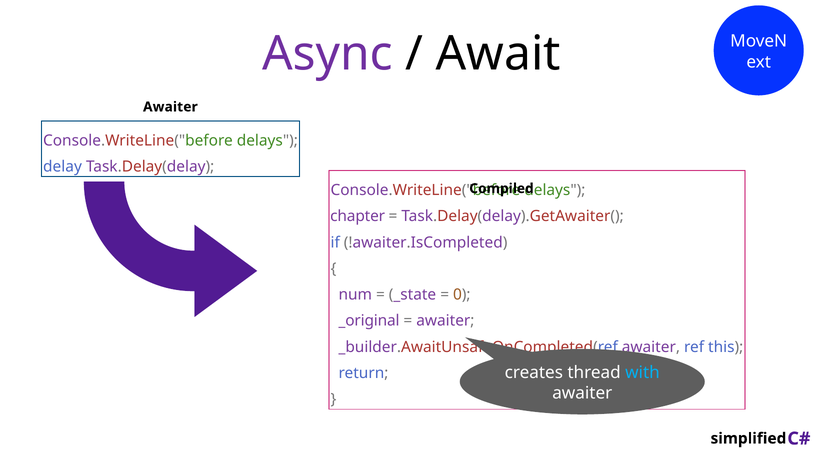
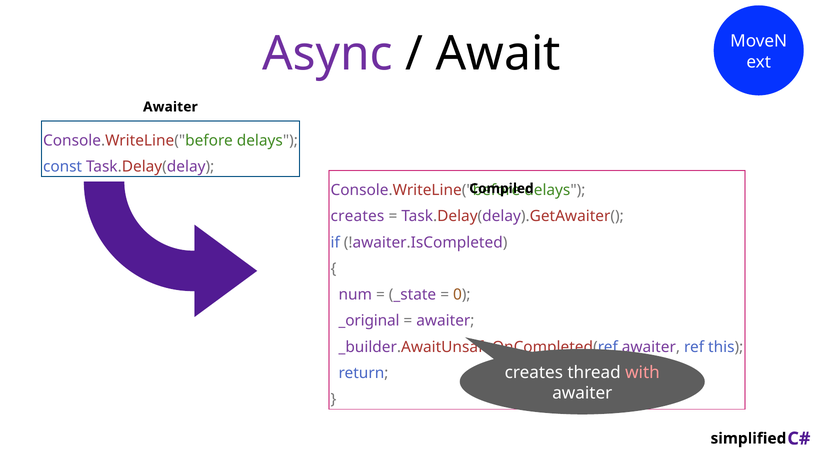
delay: delay -> const (63, 167)
chapter: chapter -> creates (357, 216)
with colour: light blue -> pink (642, 373)
